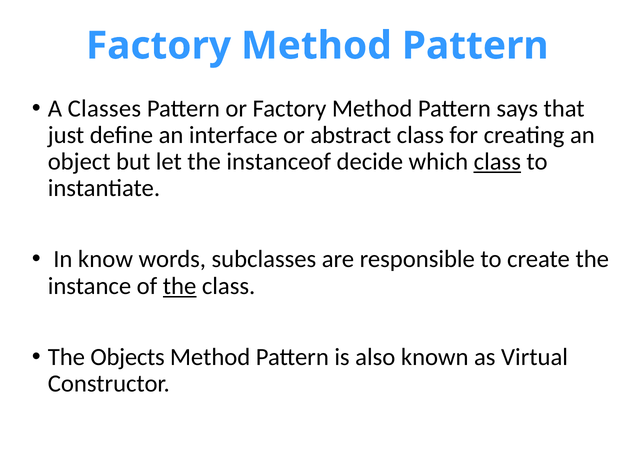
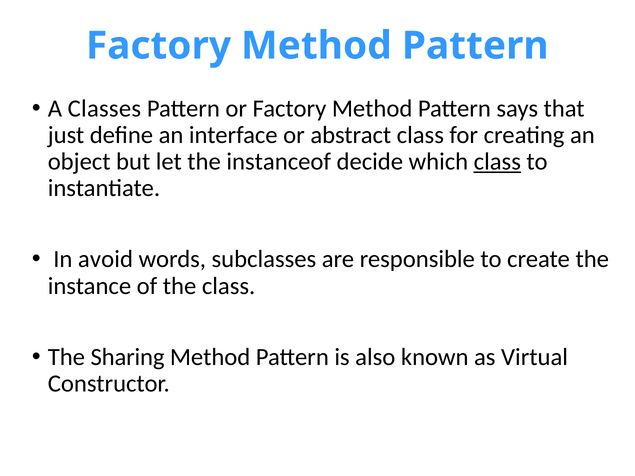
know: know -> avoid (105, 259)
the underline: present -> none (180, 286)
Objects: Objects -> Sharing (128, 357)
